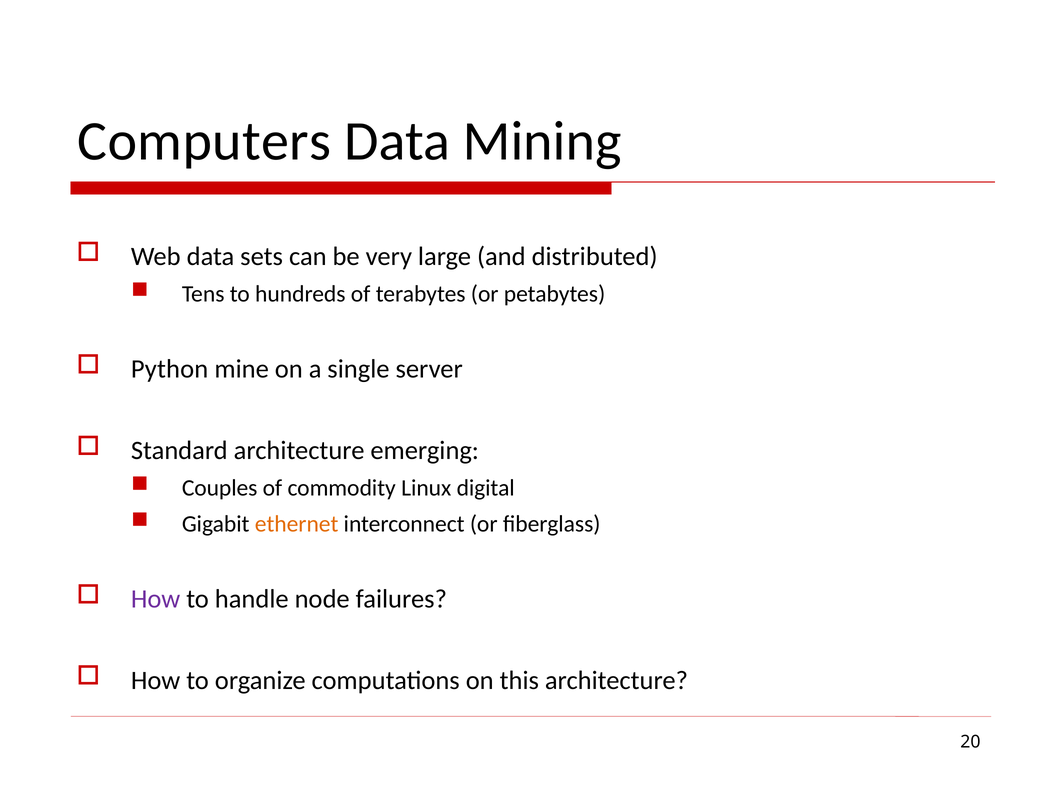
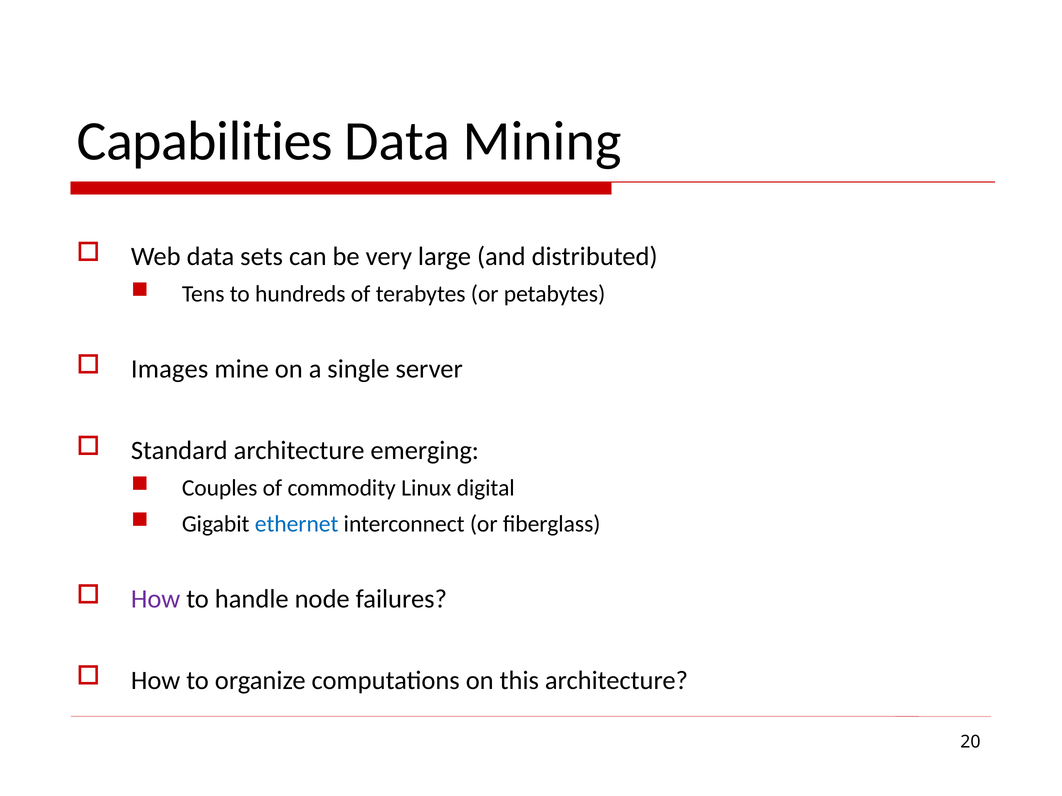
Computers: Computers -> Capabilities (205, 142)
Python: Python -> Images (170, 369)
ethernet colour: orange -> blue (297, 524)
